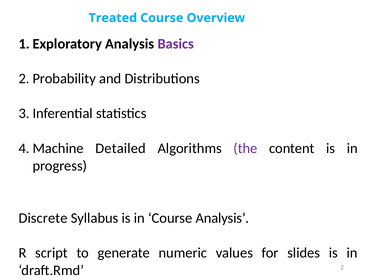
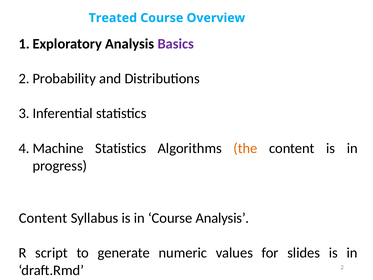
Detailed: Detailed -> Statistics (121, 148)
the colour: purple -> orange (245, 148)
Discrete: Discrete -> Content (43, 218)
